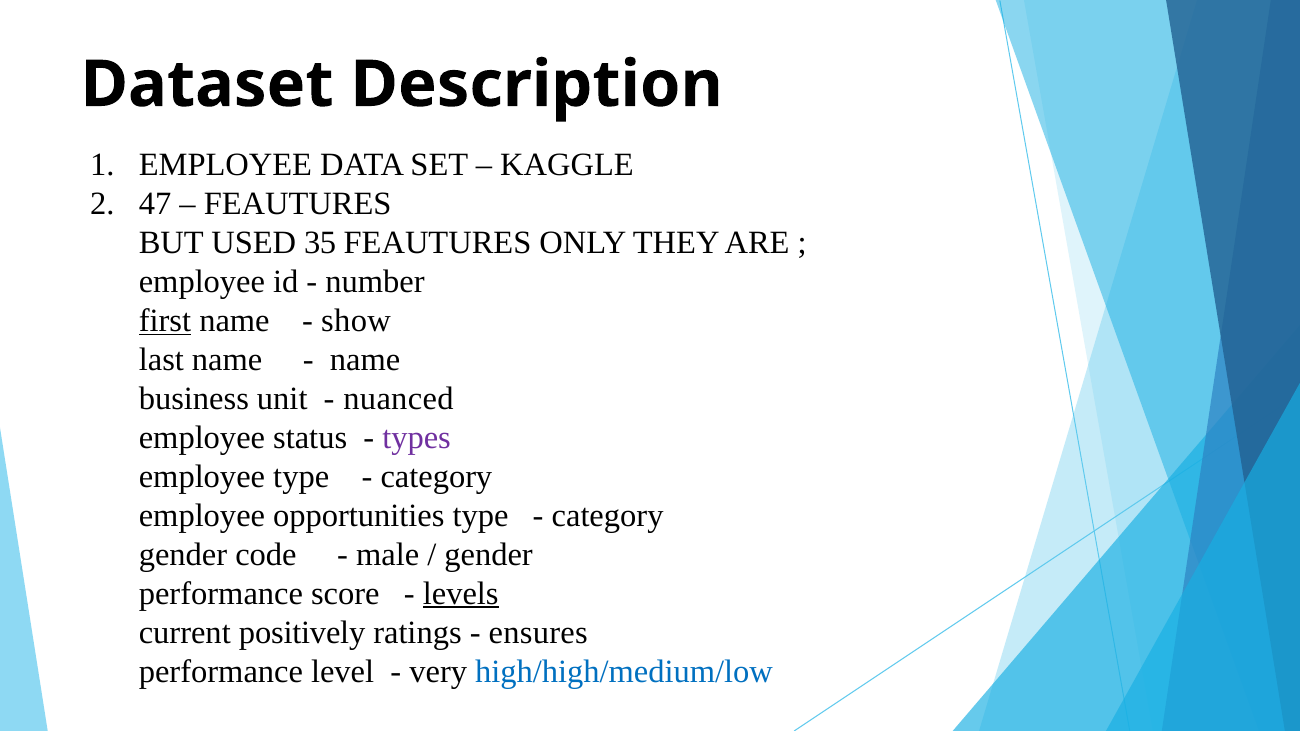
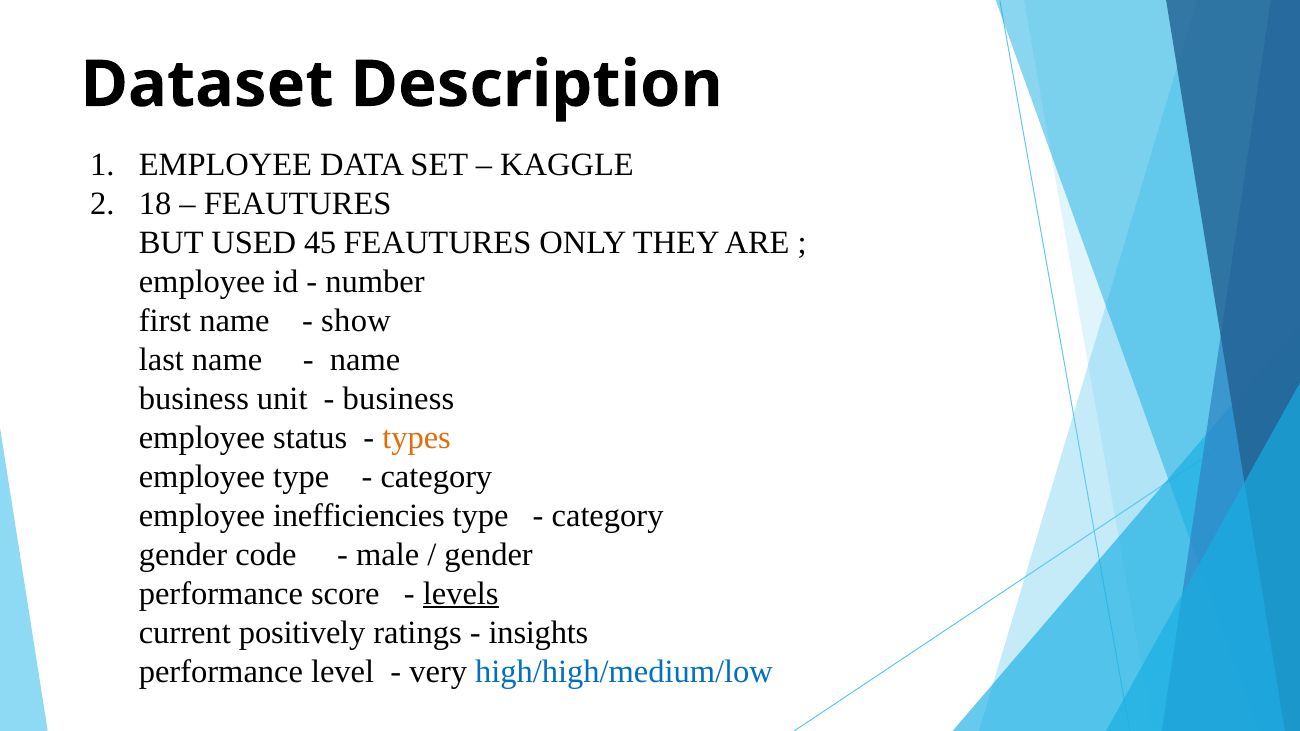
47: 47 -> 18 (155, 204)
35: 35 -> 45 (320, 243)
first underline: present -> none (165, 321)
nuanced: nuanced -> business (398, 399)
types colour: purple -> orange (417, 438)
opportunities: opportunities -> inefficiencies (359, 516)
ensures: ensures -> insights (538, 633)
